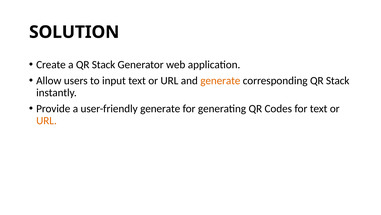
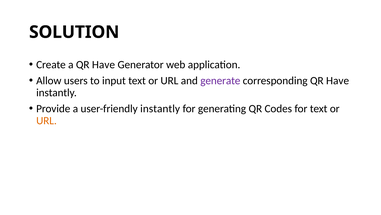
a QR Stack: Stack -> Have (103, 64)
generate colour: orange -> purple (220, 80)
corresponding QR Stack: Stack -> Have (338, 80)
user-friendly generate: generate -> instantly (160, 108)
